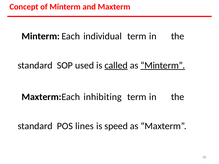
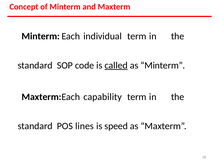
used: used -> code (85, 65)
Minterm underline: present -> none (163, 65)
inhibiting: inhibiting -> capability (103, 97)
